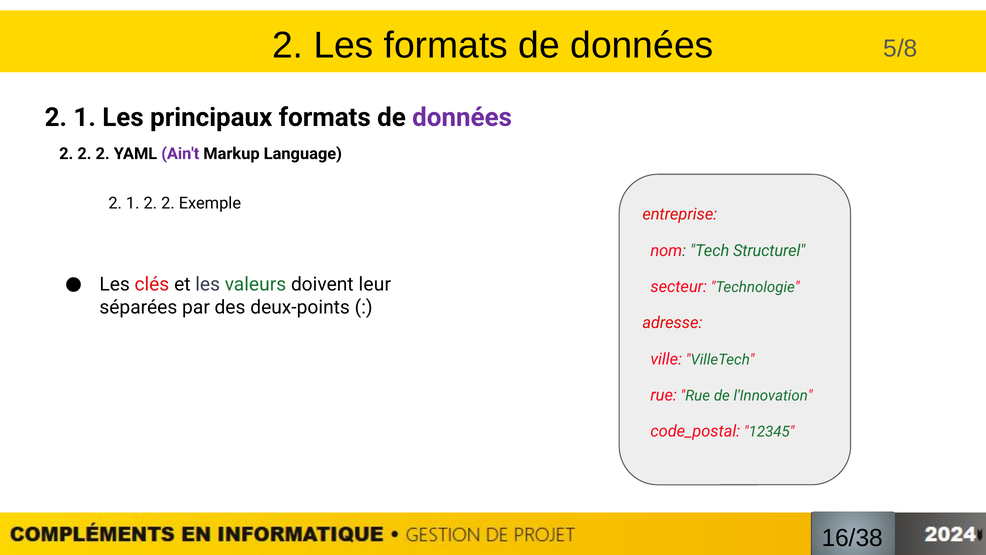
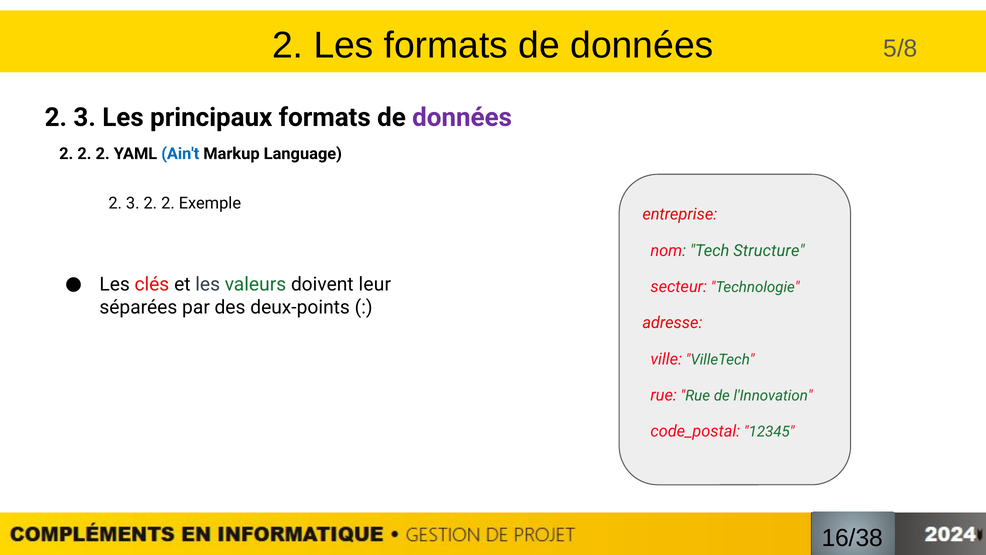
1: 1 -> 3 (85, 117)
Ain't colour: purple -> blue (180, 154)
1: 1 -> 3 (133, 203)
Structurel: Structurel -> Structure (769, 251)
